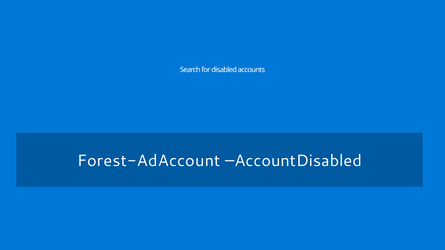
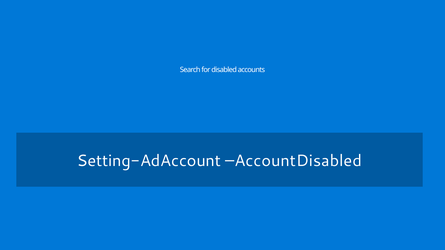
Forest-AdAccount: Forest-AdAccount -> Setting-AdAccount (149, 161)
